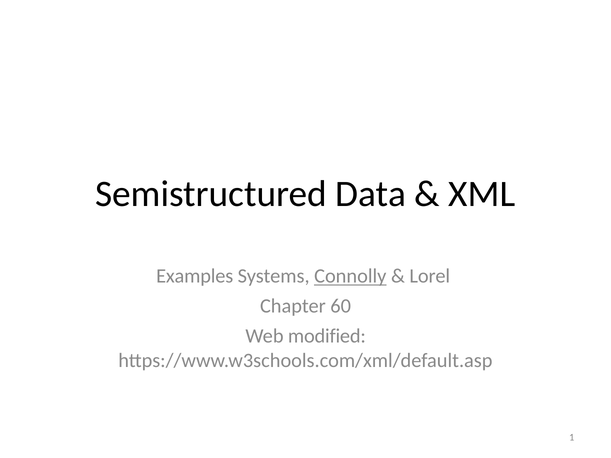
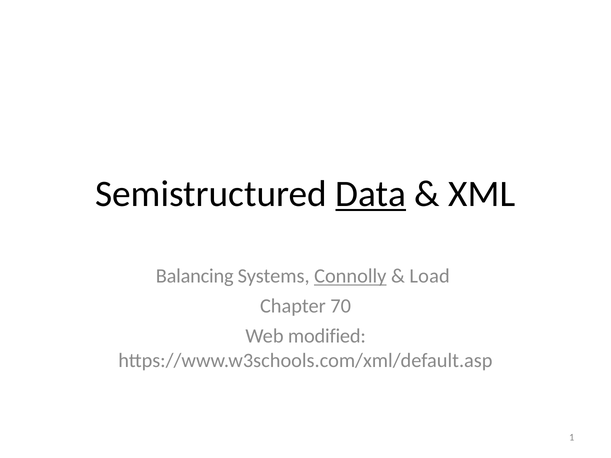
Data underline: none -> present (371, 194)
Examples: Examples -> Balancing (195, 276)
Lorel: Lorel -> Load (430, 276)
60: 60 -> 70 (341, 306)
